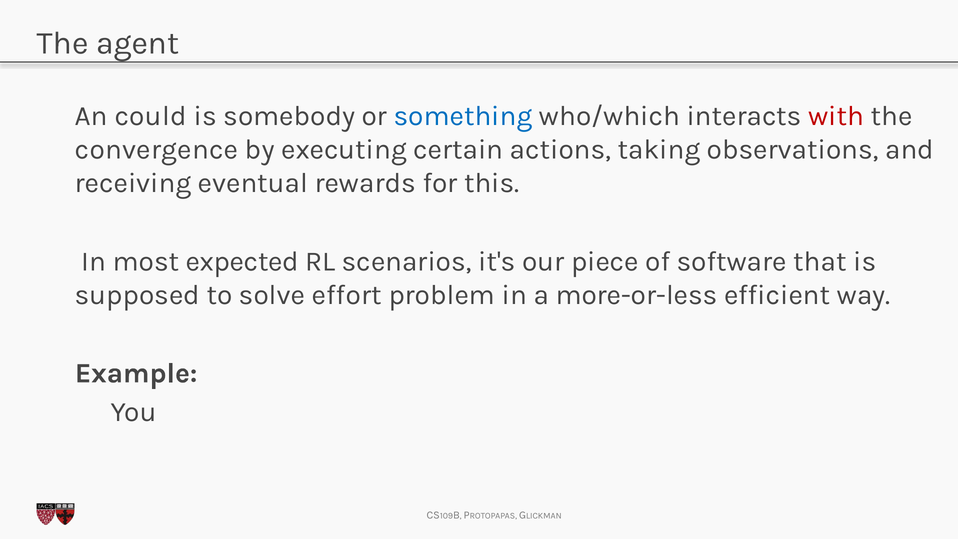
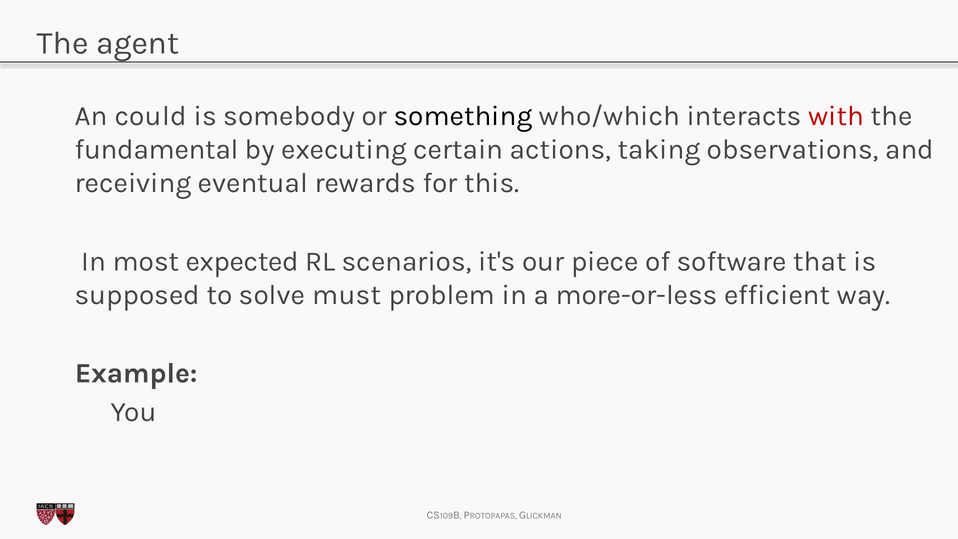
something colour: blue -> black (463, 116)
convergence: convergence -> fundamental (157, 150)
effort: effort -> must (347, 295)
